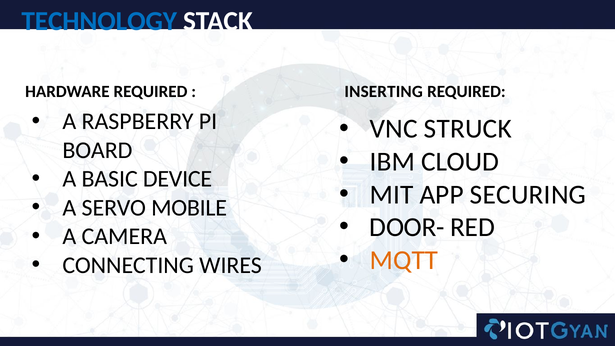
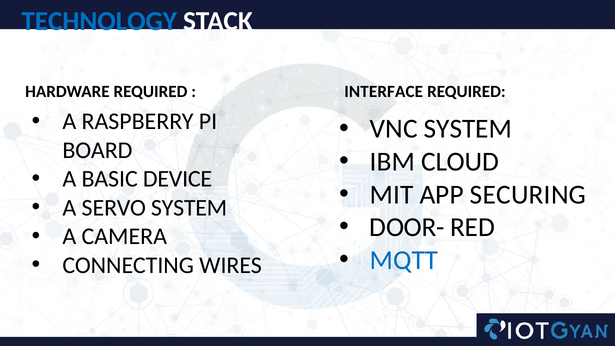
INSERTING: INSERTING -> INTERFACE (384, 91)
VNC STRUCK: STRUCK -> SYSTEM (468, 129)
SERVO MOBILE: MOBILE -> SYSTEM (189, 208)
MQTT colour: orange -> blue (404, 260)
